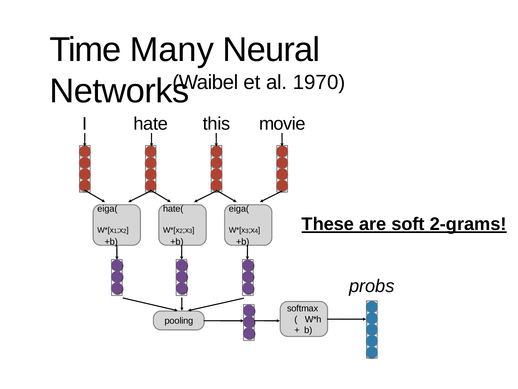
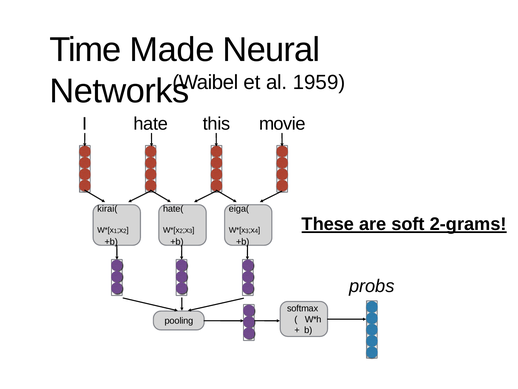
Many: Many -> Made (172, 50)
1970: 1970 -> 1959 (319, 82)
eiga(: eiga( -> kirai( (107, 209)
